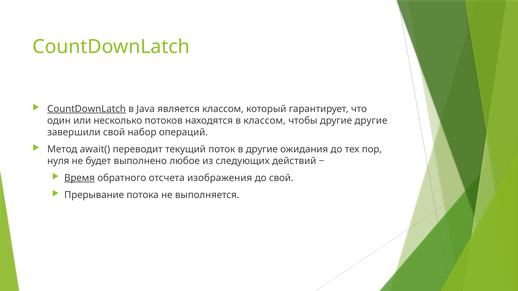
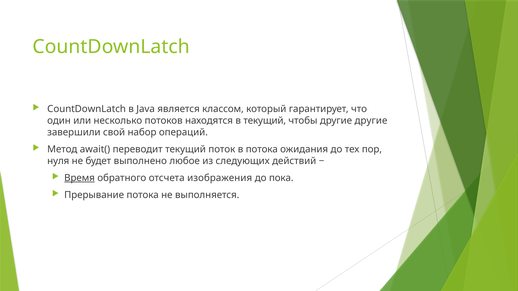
СountDownLatch underline: present -> none (87, 109)
в классом: классом -> текущий (265, 121)
в другие: другие -> потока (262, 149)
до свой: свой -> пока (281, 178)
